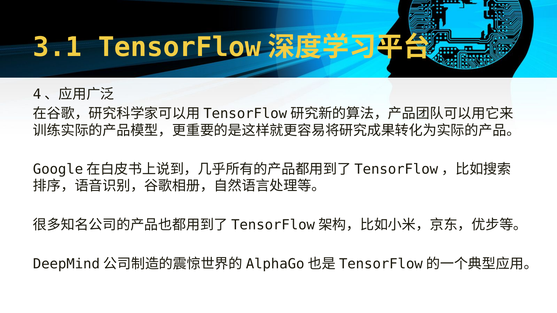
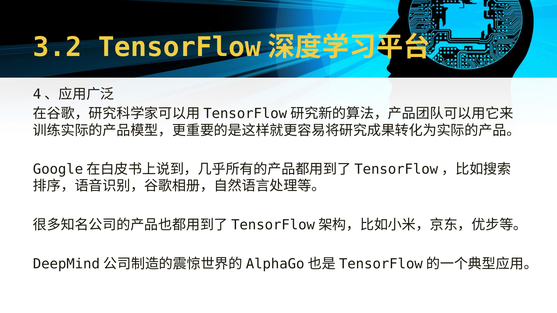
3.1: 3.1 -> 3.2 (57, 47)
